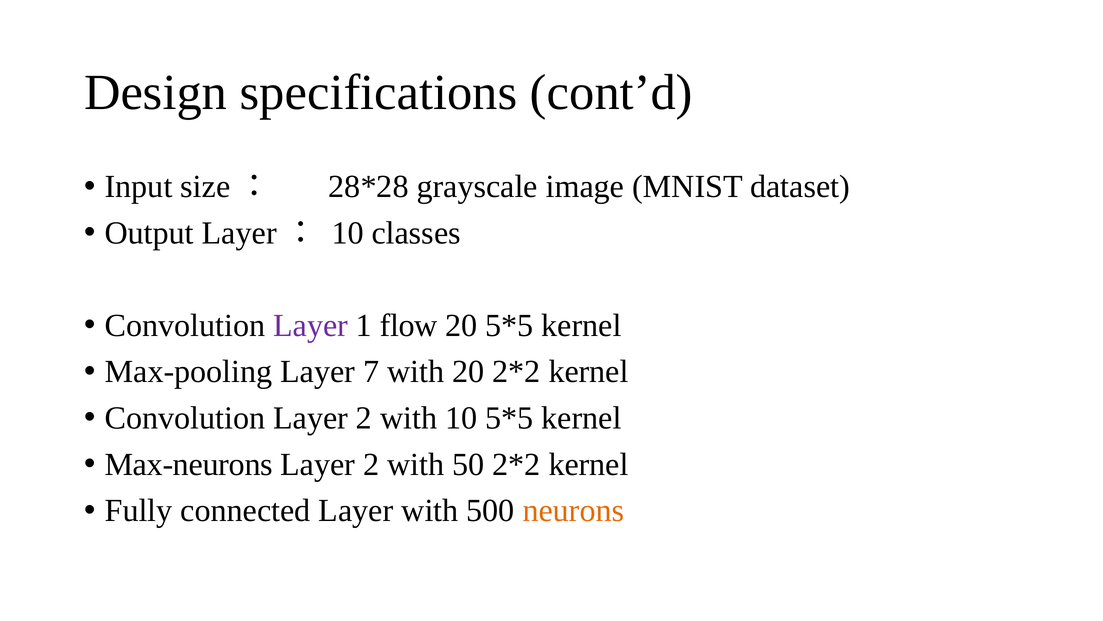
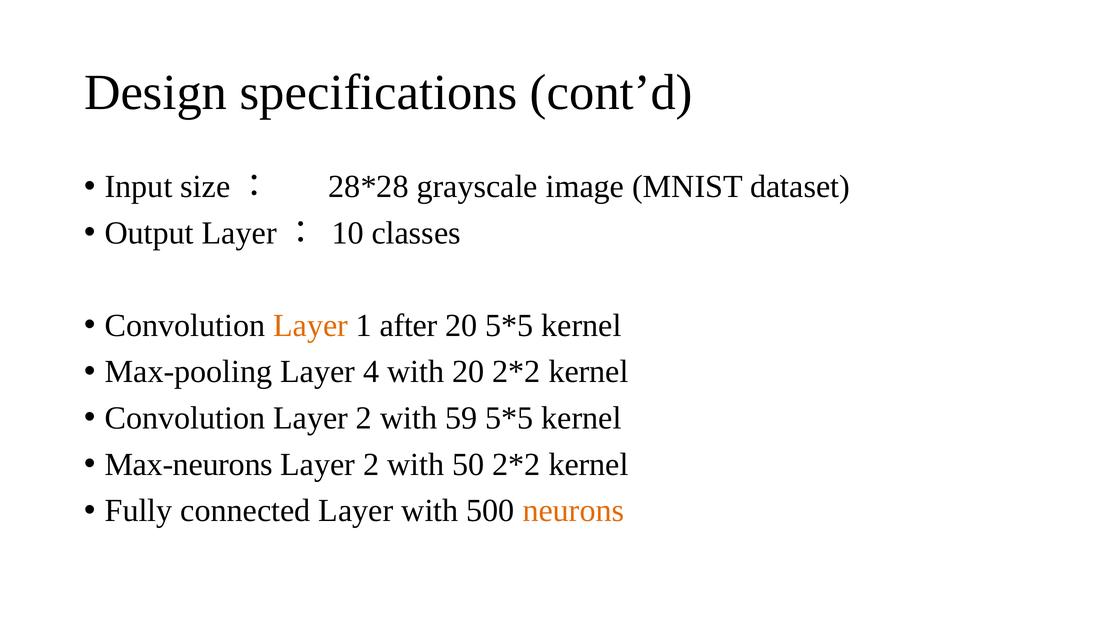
Layer colour: purple -> orange (311, 325)
flow: flow -> after (409, 325)
7: 7 -> 4 (371, 371)
with 10: 10 -> 59 (461, 418)
